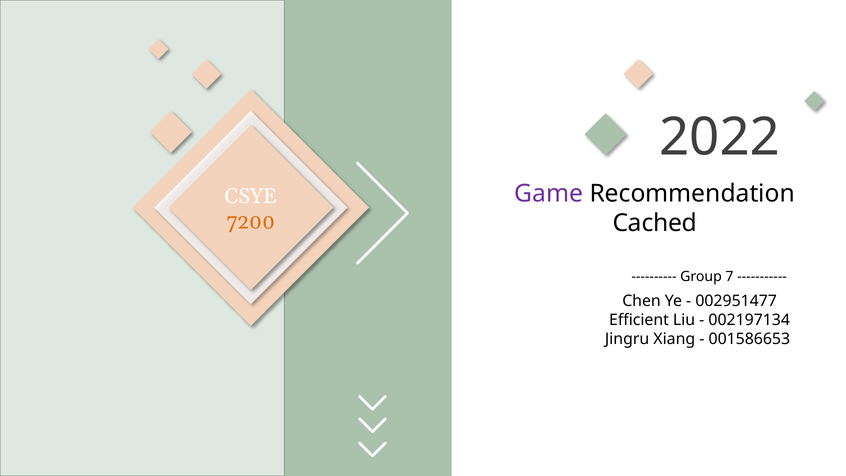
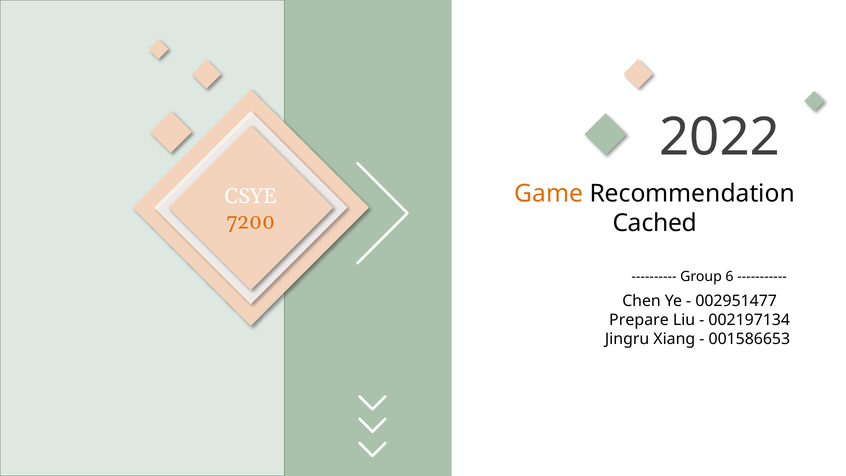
Game colour: purple -> orange (549, 193)
7: 7 -> 6 (729, 276)
Efficient: Efficient -> Prepare (639, 320)
